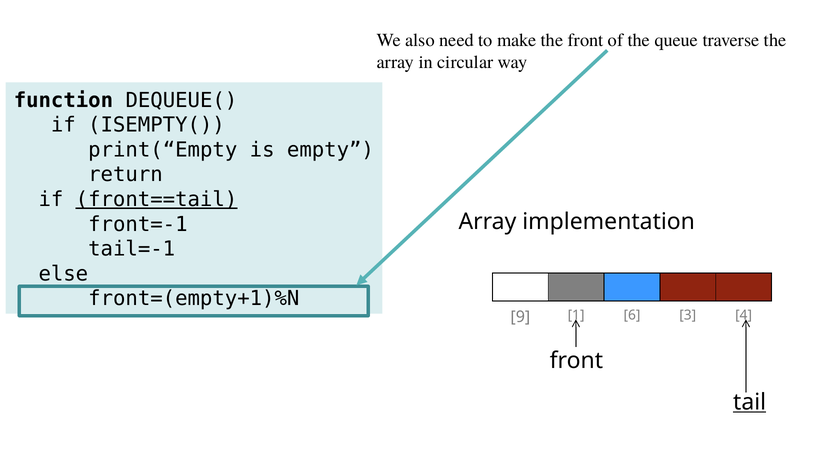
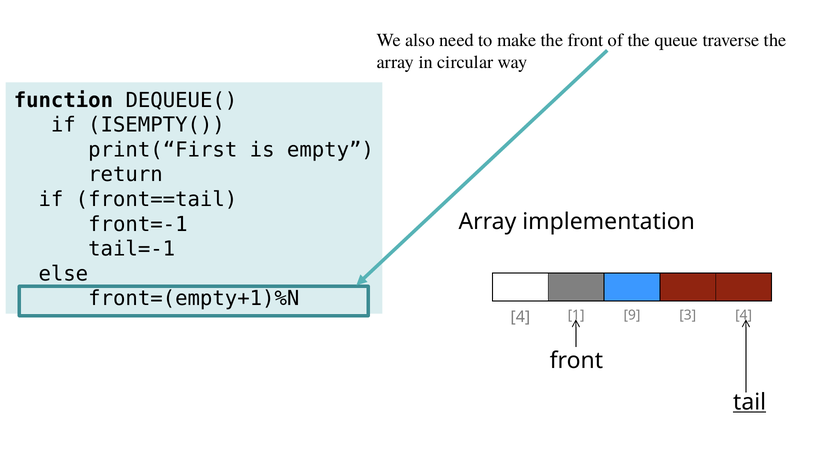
print(“Empty: print(“Empty -> print(“First (163, 150)
front==tail underline: present -> none (156, 199)
9: 9 -> 4 (520, 317)
6: 6 -> 9 (632, 315)
